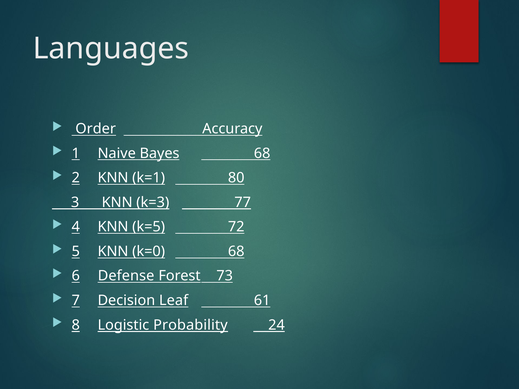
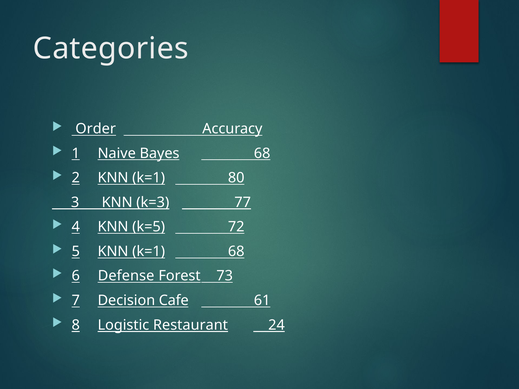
Languages: Languages -> Categories (111, 49)
5 KNN k=0: k=0 -> k=1 (149, 252)
Leaf: Leaf -> Cafe (174, 301)
Probability: Probability -> Restaurant (190, 325)
